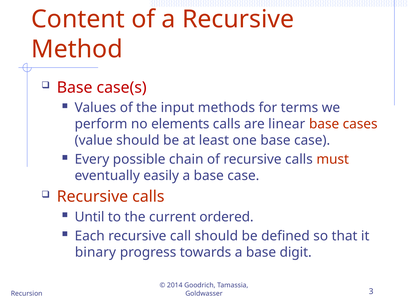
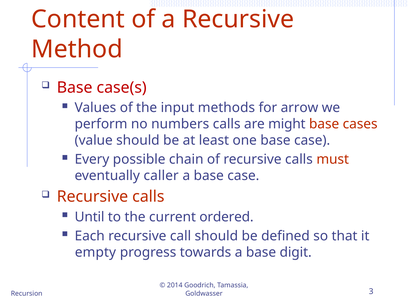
terms: terms -> arrow (300, 108)
elements: elements -> numbers (180, 124)
linear: linear -> might (287, 124)
easily: easily -> caller (161, 176)
binary: binary -> empty (95, 252)
